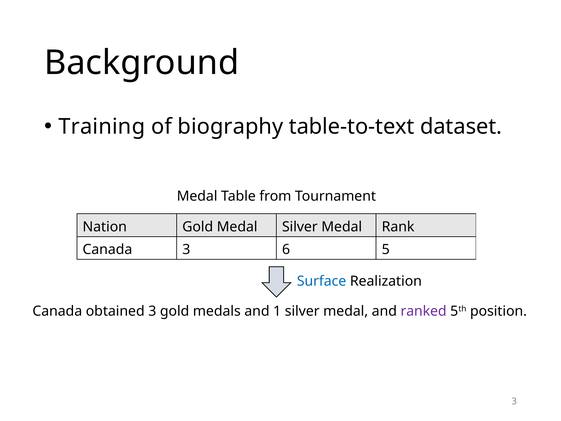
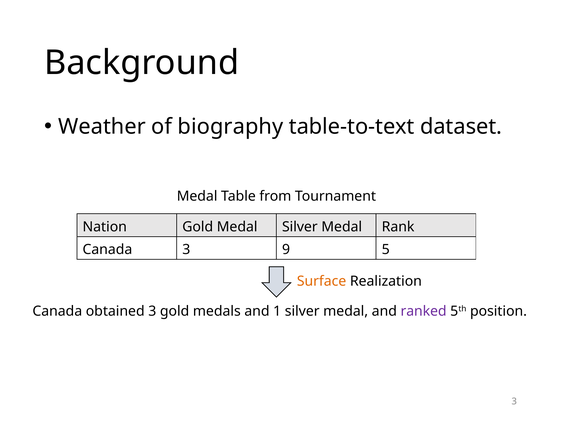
Training: Training -> Weather (102, 126)
6: 6 -> 9 (286, 250)
Surface colour: blue -> orange (322, 281)
